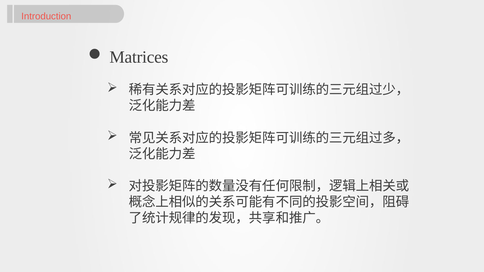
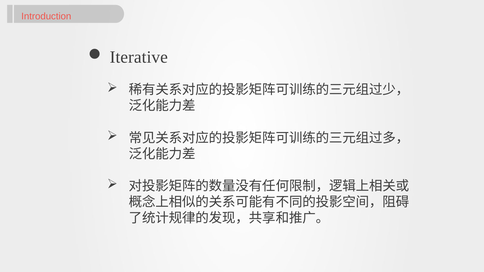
Matrices: Matrices -> Iterative (139, 57)
